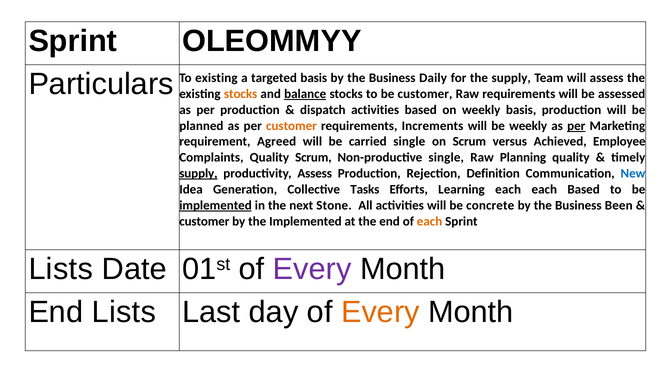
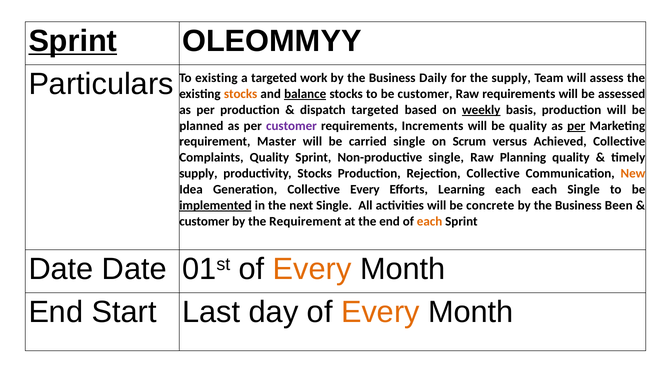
Sprint underline: none -> present (73, 41)
targeted basis: basis -> work (314, 78)
dispatch activities: activities -> targeted (375, 110)
weekly underline: none -> present (481, 110)
customer colour: orange -> purple (291, 126)
be weekly: weekly -> quality (528, 126)
Agreed: Agreed -> Master (277, 142)
Achieved Employee: Employee -> Collective (619, 142)
Quality Scrum: Scrum -> Sprint (313, 158)
supply underline: present -> none (198, 174)
productivity Assess: Assess -> Stocks (315, 174)
Rejection Definition: Definition -> Collective (493, 174)
New colour: blue -> orange (633, 174)
Collective Tasks: Tasks -> Every (365, 190)
each Based: Based -> Single (584, 190)
next Stone: Stone -> Single (334, 206)
the Implemented: Implemented -> Requirement (305, 222)
Lists: Lists -> Date (61, 269)
Every colour: purple -> orange (312, 269)
End Lists: Lists -> Start (124, 313)
